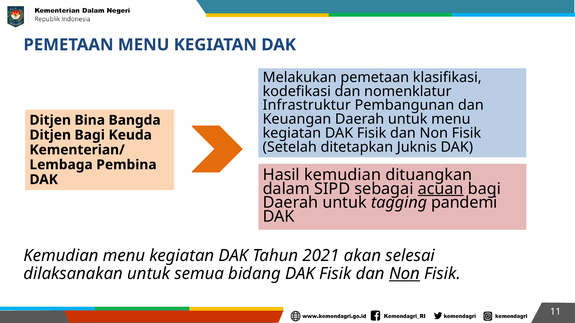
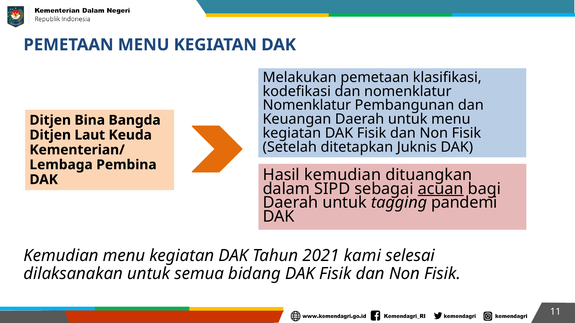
Infrastruktur: Infrastruktur -> Nomenklatur (307, 105)
Ditjen Bagi: Bagi -> Laut (90, 135)
akan: akan -> kami (362, 256)
Non underline: present -> none (405, 274)
